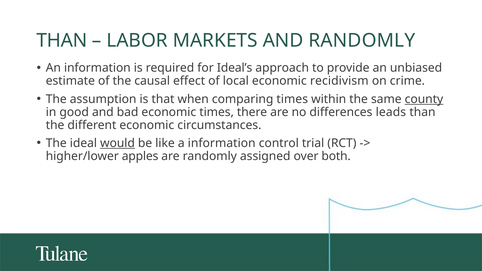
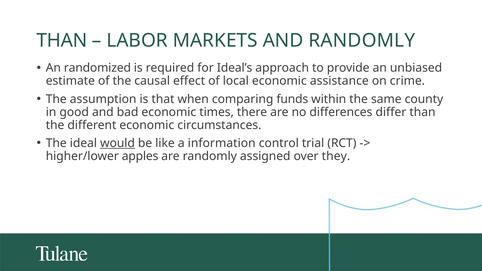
An information: information -> randomized (97, 68)
recidivism: recidivism -> assistance (339, 81)
comparing times: times -> funds (292, 99)
county underline: present -> none (424, 99)
leads: leads -> differ (391, 112)
both: both -> they (336, 156)
